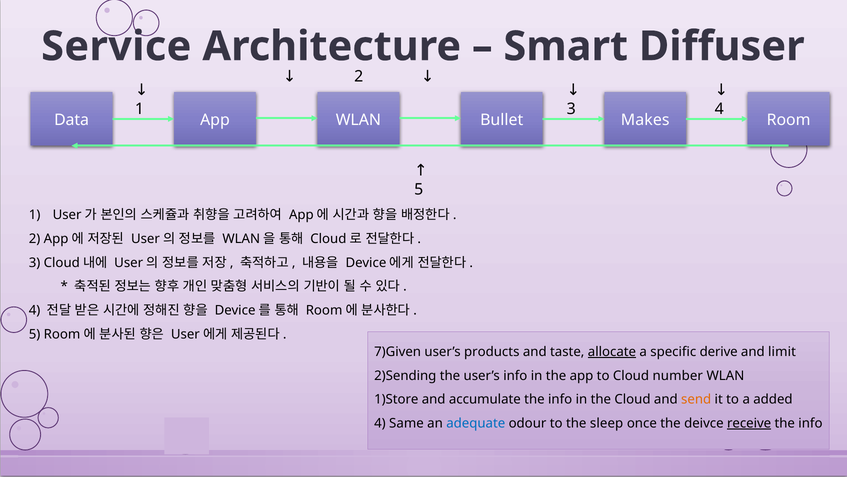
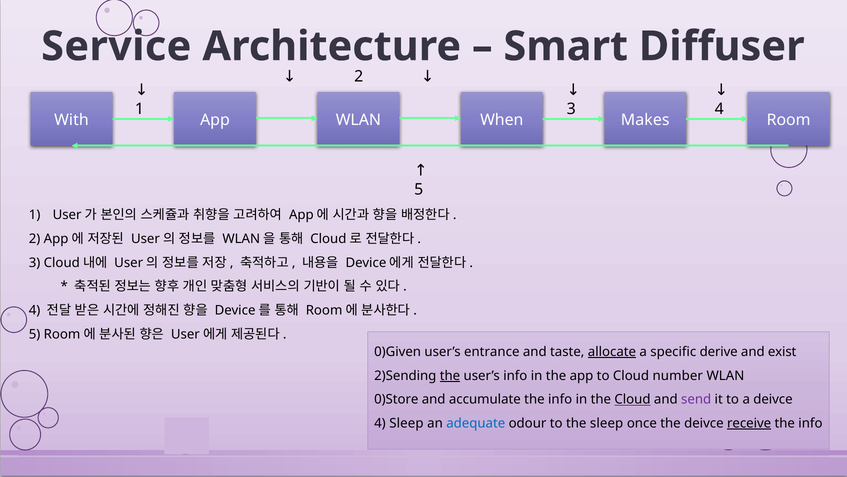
Data: Data -> With (71, 120)
Bullet: Bullet -> When (502, 120)
7)Given: 7)Given -> 0)Given (398, 351)
products: products -> entrance (492, 351)
limit: limit -> exist (782, 351)
the underline: none -> present (450, 375)
1)Store: 1)Store -> 0)Store (396, 399)
Cloud underline: none -> present (632, 399)
send colour: orange -> purple (696, 399)
a added: added -> deivce (773, 399)
4 Same: Same -> Sleep (406, 423)
